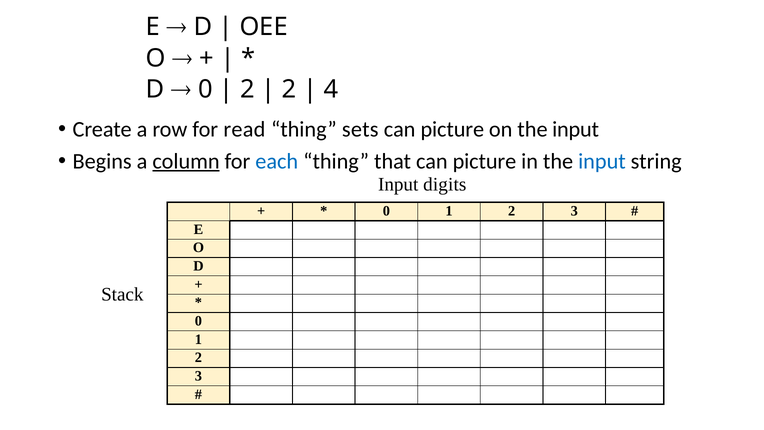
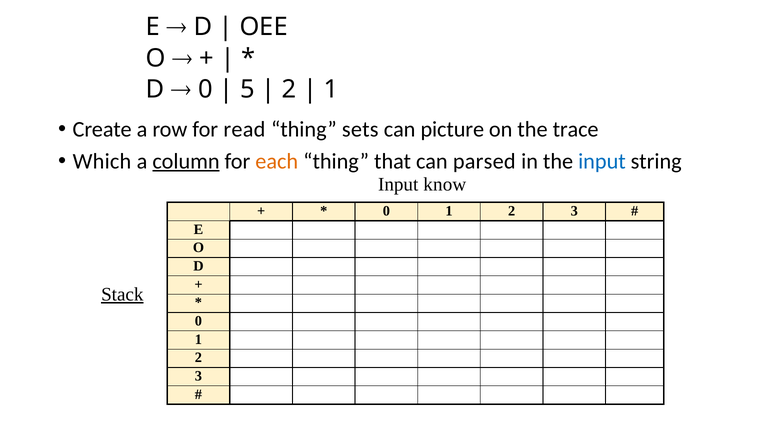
2: 2 -> 5 (247, 89)
4: 4 -> 1 (331, 89)
on the input: input -> trace (576, 129)
Begins: Begins -> Which (102, 161)
each colour: blue -> orange (277, 161)
that can picture: picture -> parsed (484, 161)
digits: digits -> know (445, 185)
Stack underline: none -> present (122, 294)
